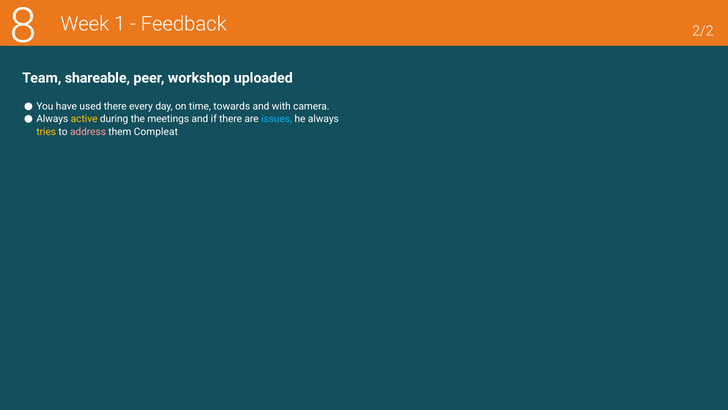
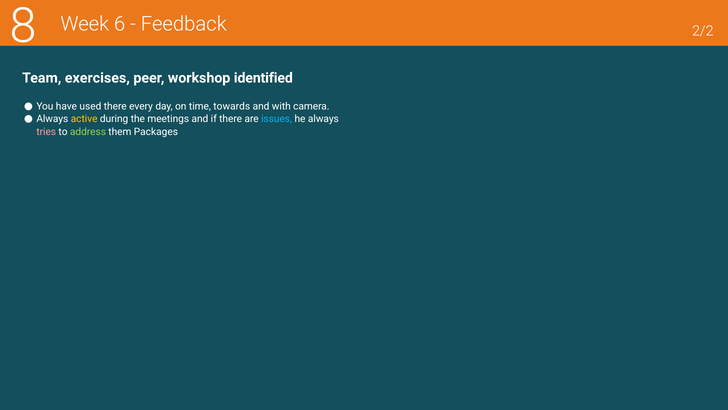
1: 1 -> 6 (120, 24)
shareable: shareable -> exercises (97, 78)
uploaded: uploaded -> identified (263, 78)
tries colour: yellow -> pink (46, 132)
address colour: pink -> light green (88, 132)
Compleat: Compleat -> Packages (156, 132)
